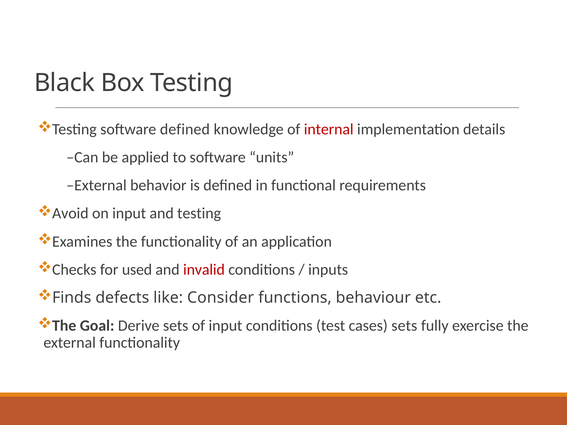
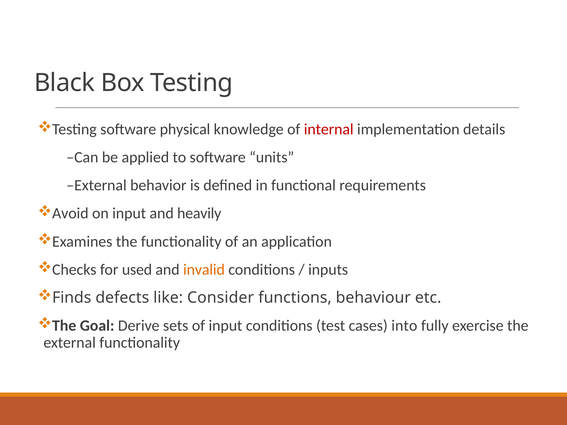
software defined: defined -> physical (185, 129)
and testing: testing -> heavily (199, 214)
invalid colour: red -> orange (204, 270)
cases sets: sets -> into (404, 326)
